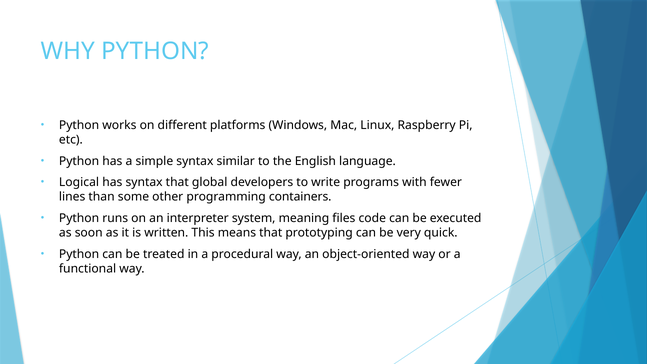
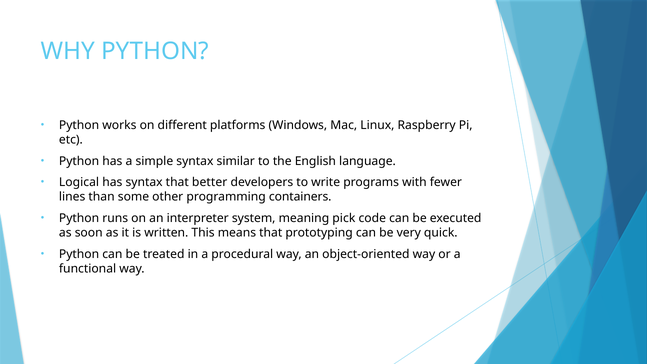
global: global -> better (210, 182)
files: files -> pick (344, 218)
